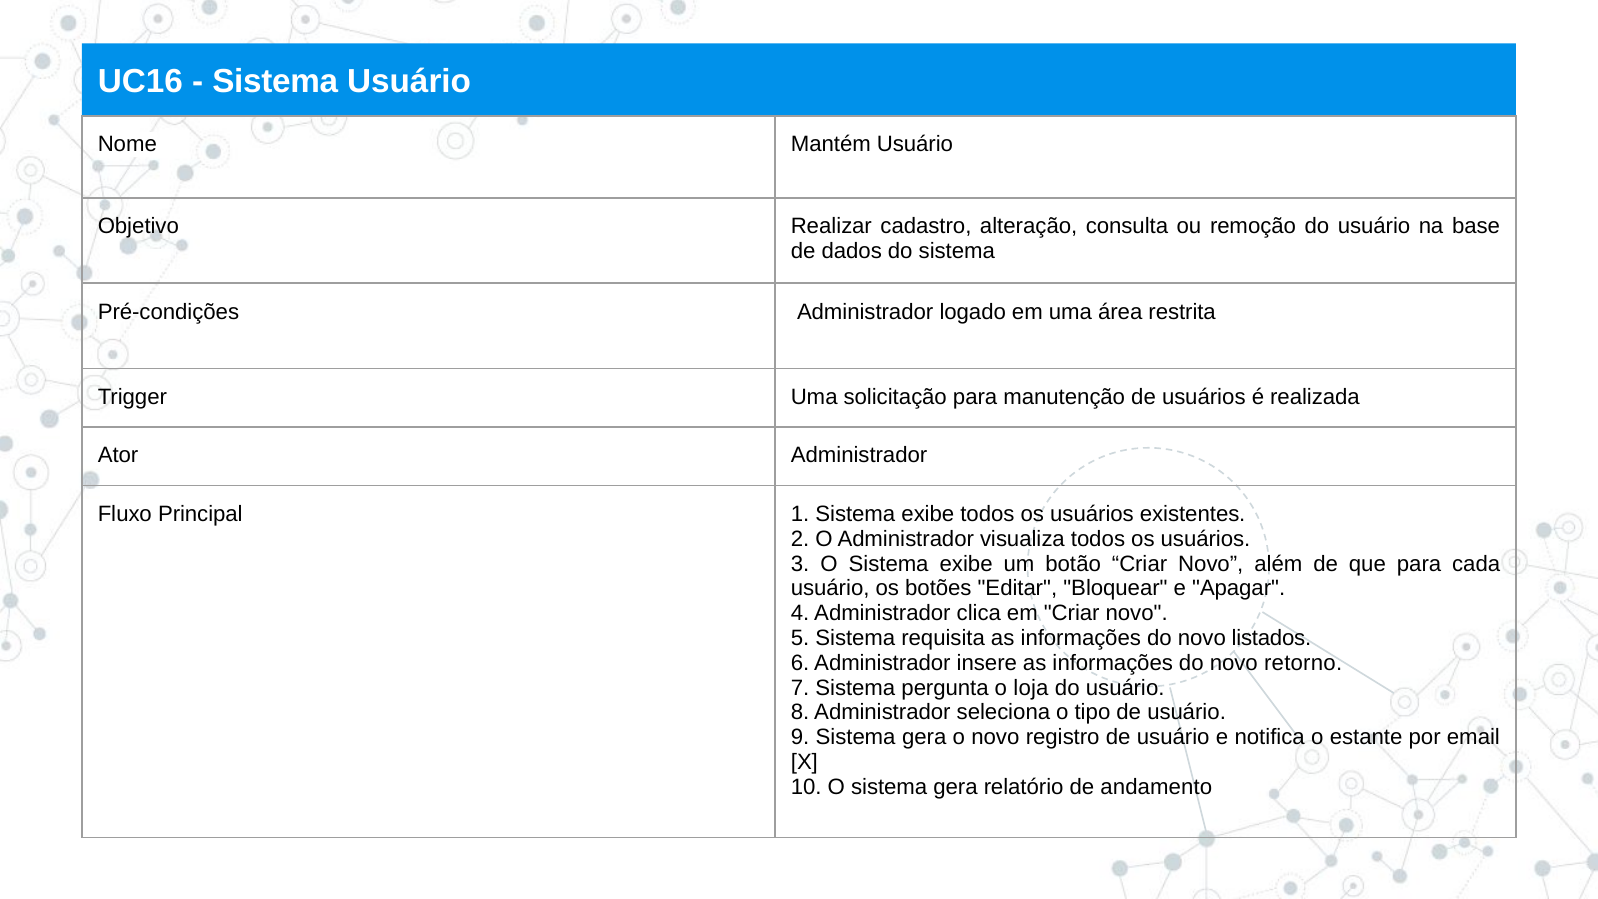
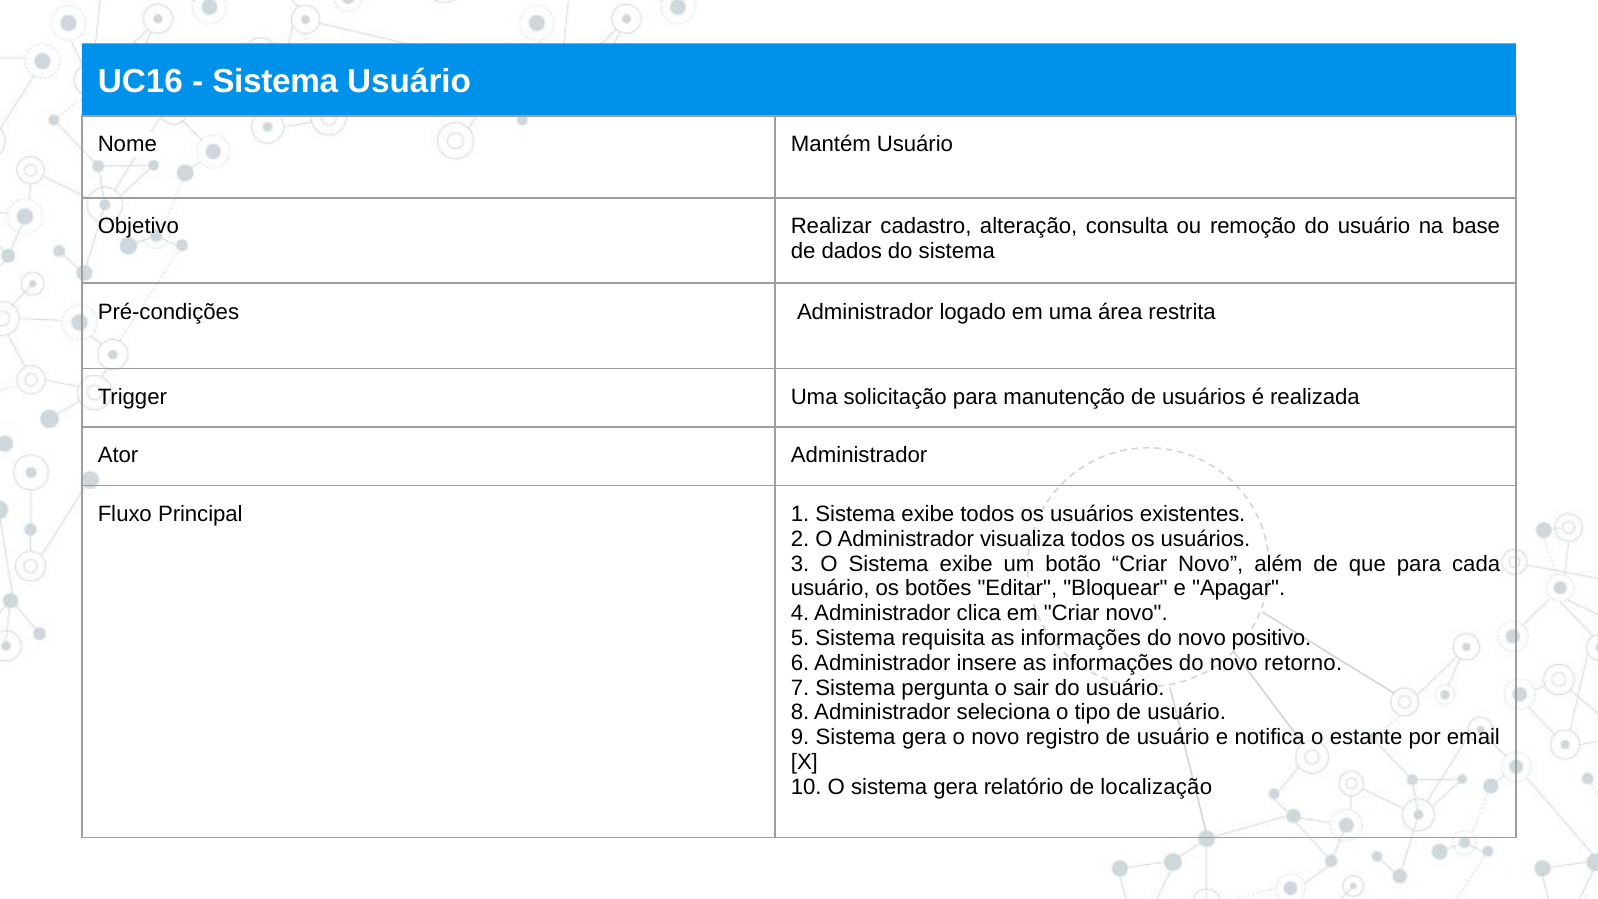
listados: listados -> positivo (1271, 638)
loja: loja -> sair (1031, 688)
andamento: andamento -> localização (1156, 787)
